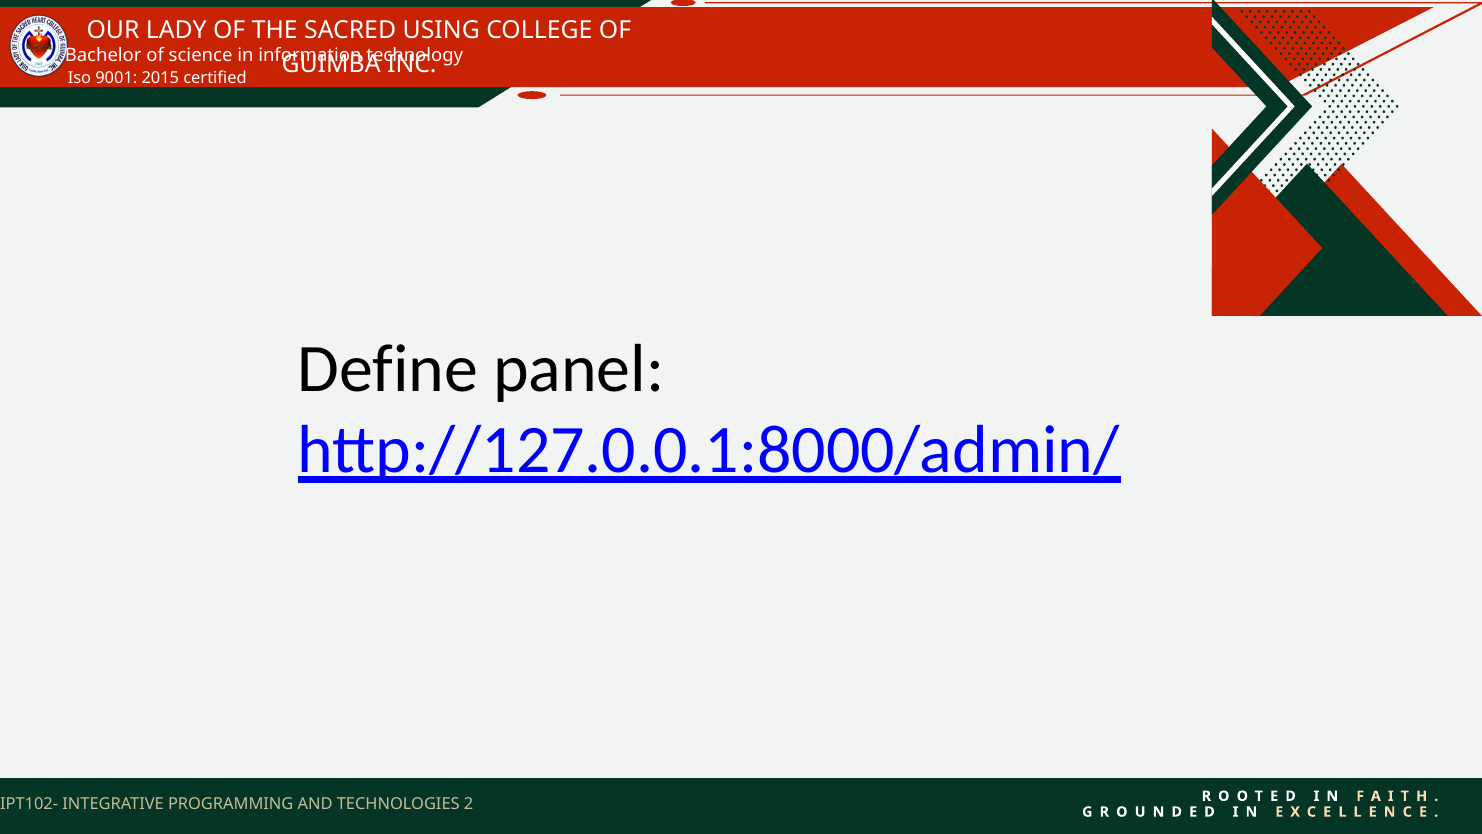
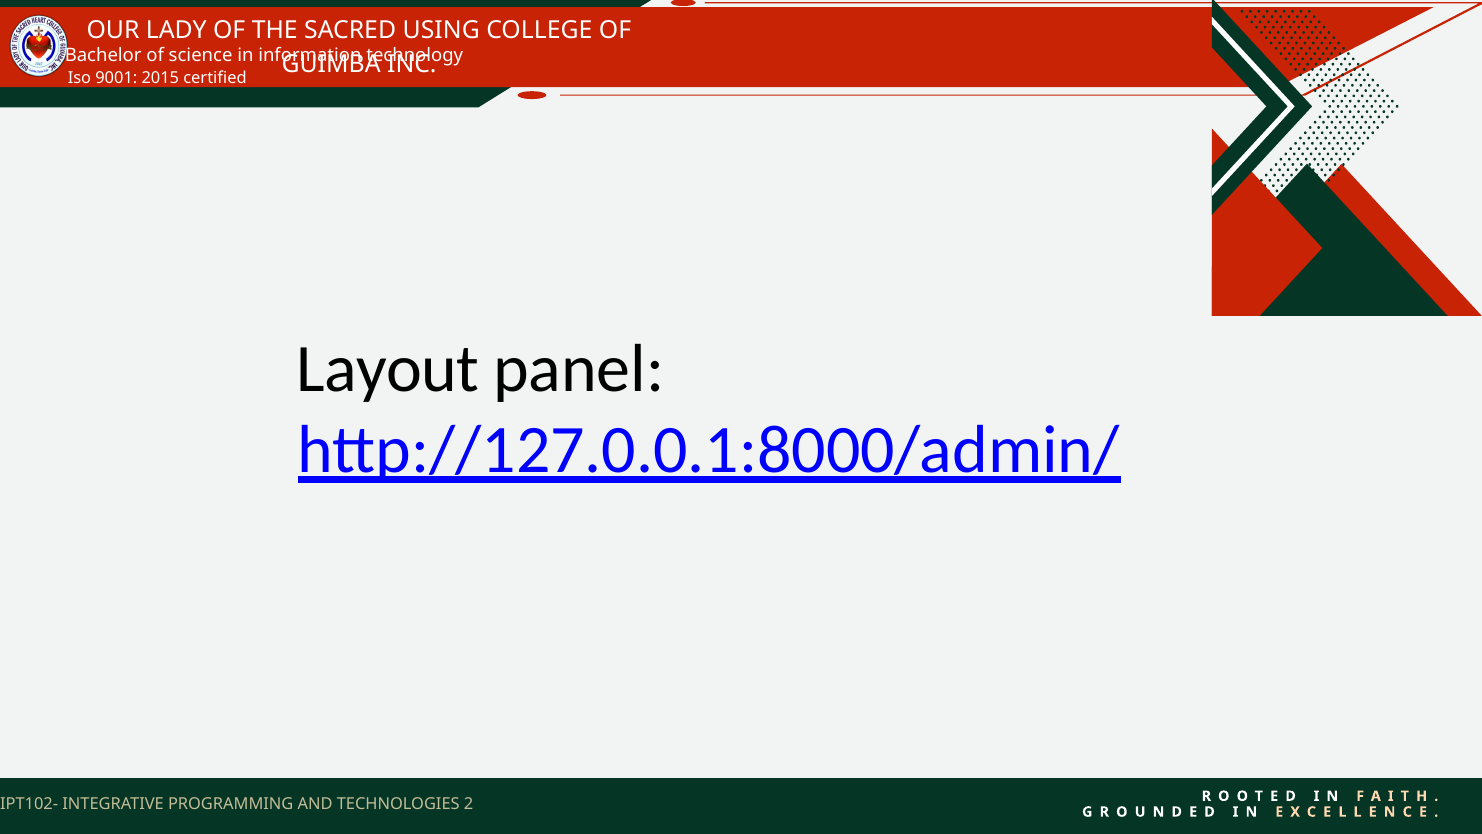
Define: Define -> Layout (388, 369)
